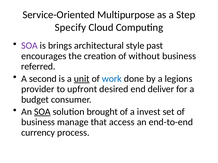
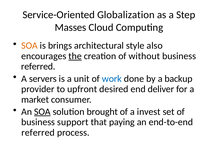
Multipurpose: Multipurpose -> Globalization (126, 15)
Specify: Specify -> Masses (71, 27)
SOA colour: purple -> orange (29, 46)
past: past -> also (155, 46)
the underline: none -> present (75, 56)
second: second -> servers (43, 79)
unit underline: present -> none (82, 79)
legions: legions -> backup (179, 79)
budget: budget -> market (35, 100)
manage: manage -> support (73, 123)
access: access -> paying (122, 123)
currency: currency -> referred (38, 133)
